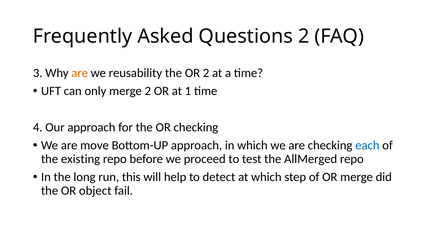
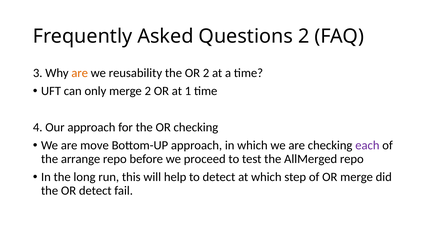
each colour: blue -> purple (367, 145)
existing: existing -> arrange (81, 159)
OR object: object -> detect (95, 191)
